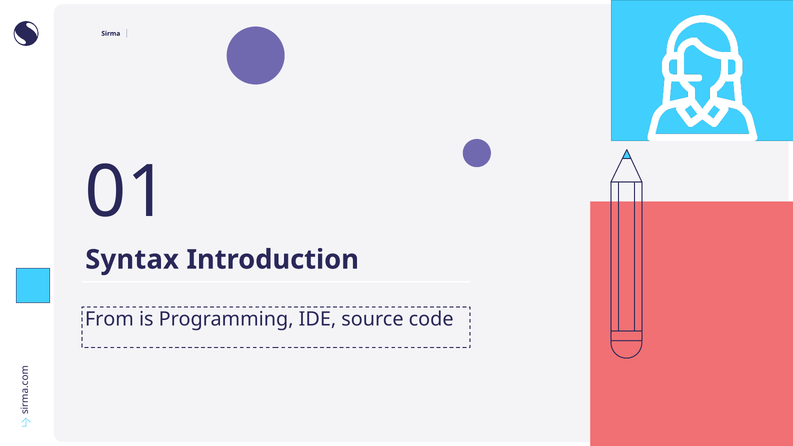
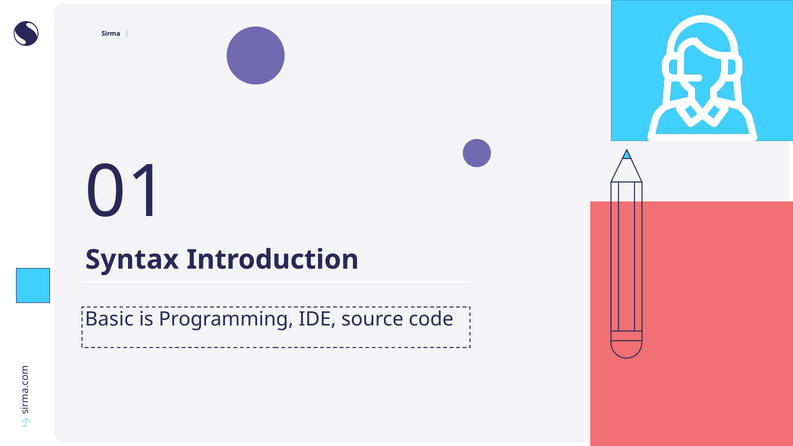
From: From -> Basic (109, 319)
